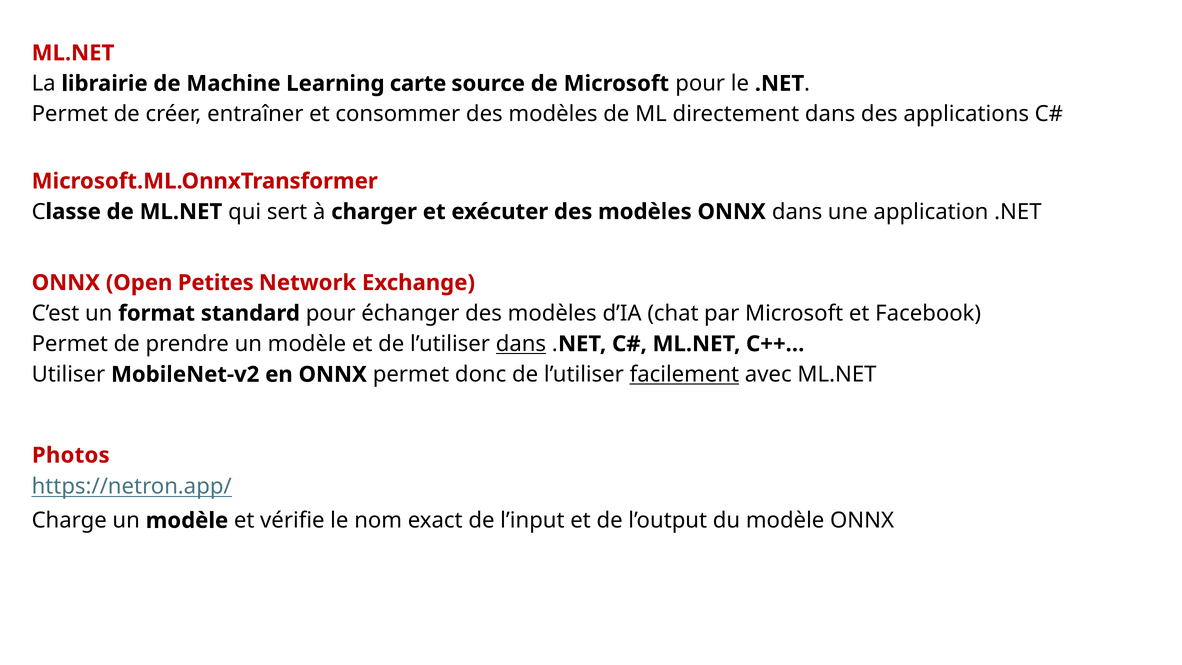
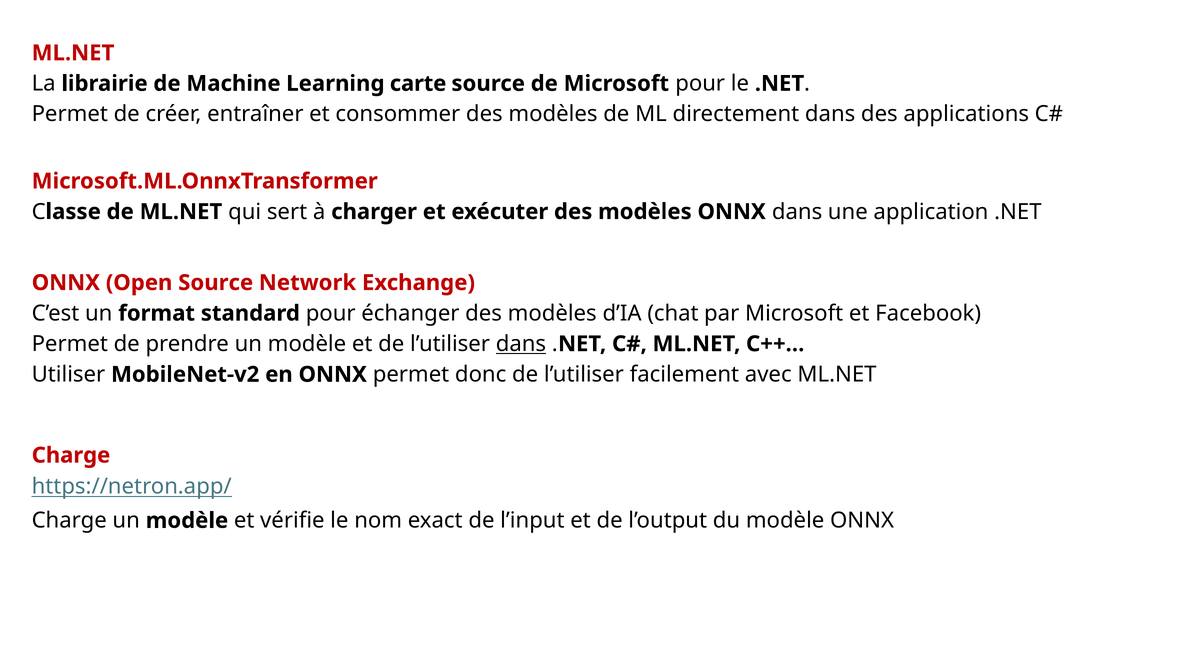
Open Petites: Petites -> Source (216, 283)
facilement underline: present -> none (684, 374)
Photos: Photos -> Charge (71, 455)
